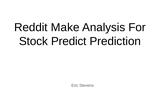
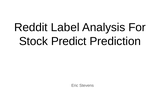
Make: Make -> Label (65, 27)
